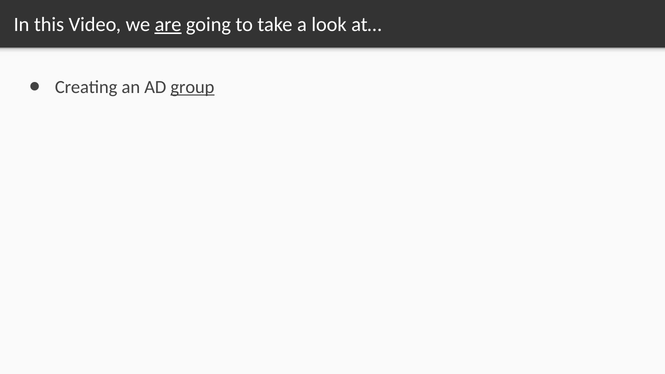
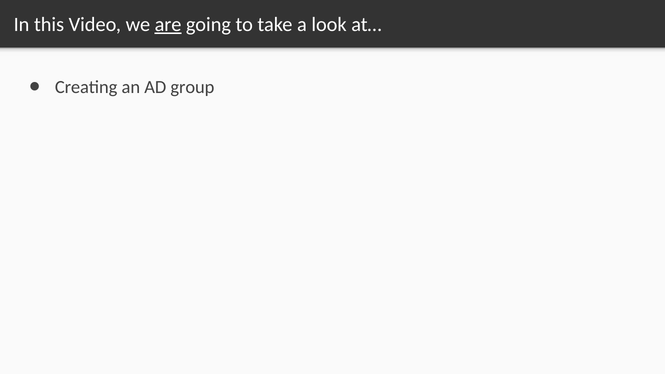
group underline: present -> none (192, 87)
